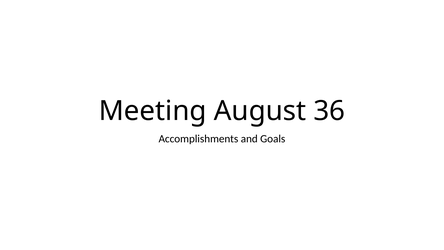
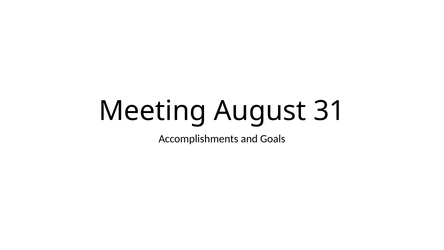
36: 36 -> 31 (329, 111)
